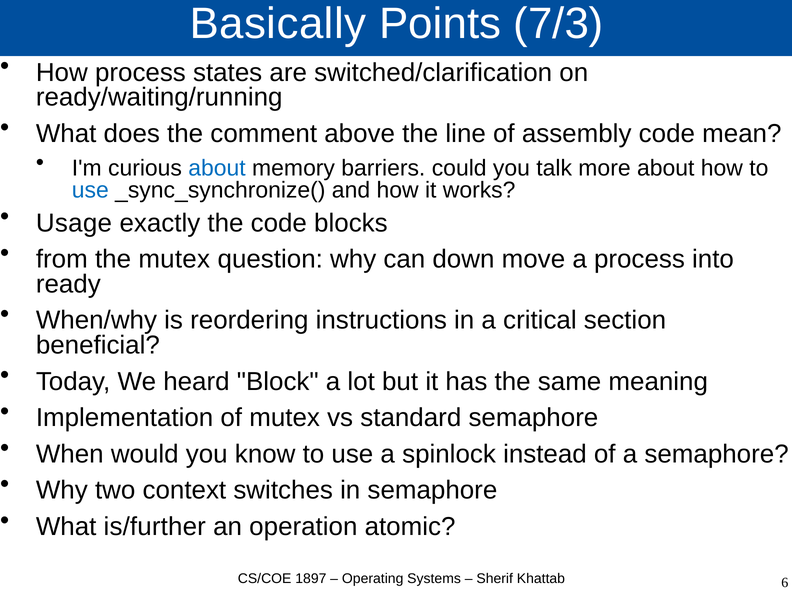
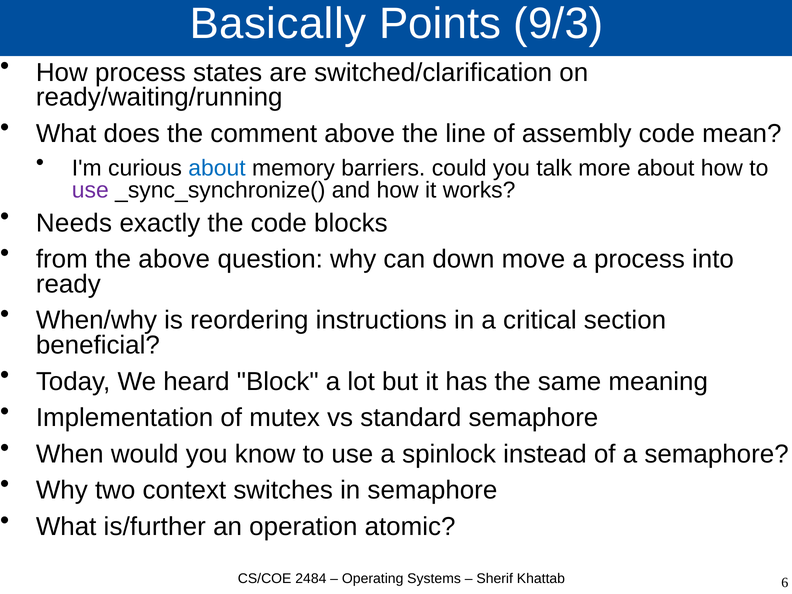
7/3: 7/3 -> 9/3 (559, 24)
use colour: blue -> purple (90, 190)
Usage: Usage -> Needs (74, 223)
the mutex: mutex -> above (174, 259)
1897: 1897 -> 2484 (311, 579)
